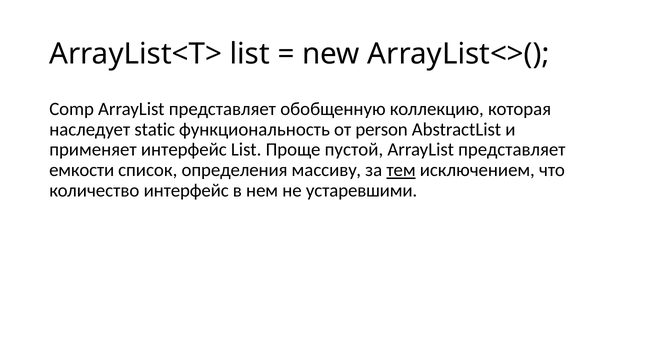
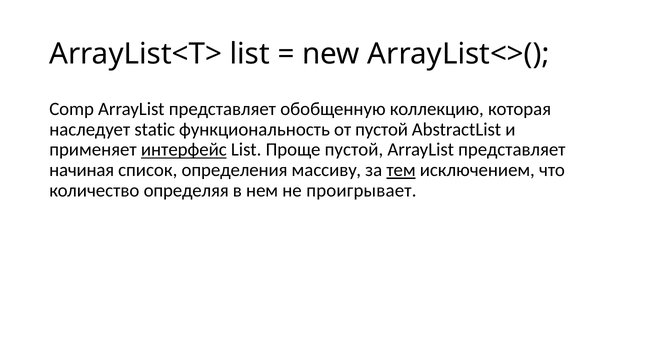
от person: person -> пустой (382, 130)
интерфейс underline: none -> present (184, 150)
емкости: емкости -> начиная (82, 170)
количество интерфейс: интерфейс -> определяя (186, 191)
устаревшими: устаревшими -> проигрывает (361, 191)
